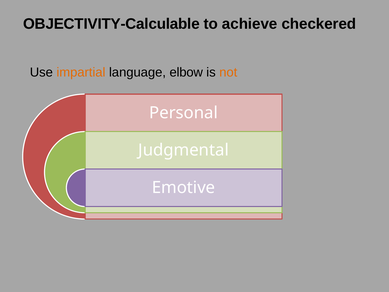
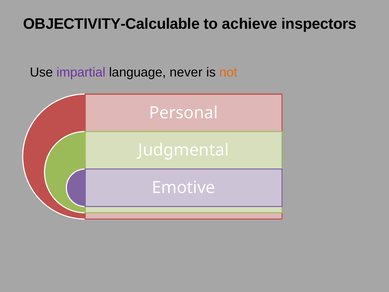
checkered: checkered -> inspectors (319, 24)
impartial colour: orange -> purple (81, 72)
elbow: elbow -> never (186, 72)
